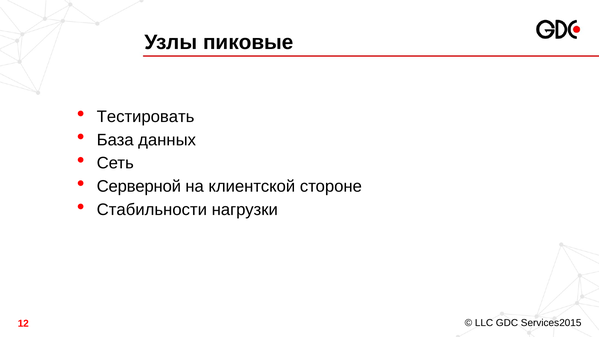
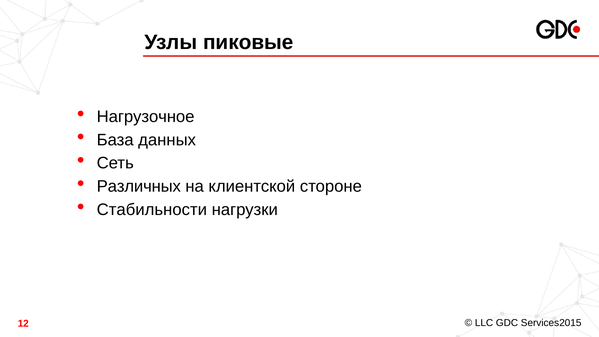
Тестировать: Тестировать -> Нагрузочное (146, 117)
Серверной: Серверной -> Различных (139, 186)
